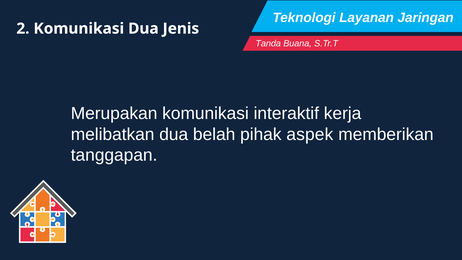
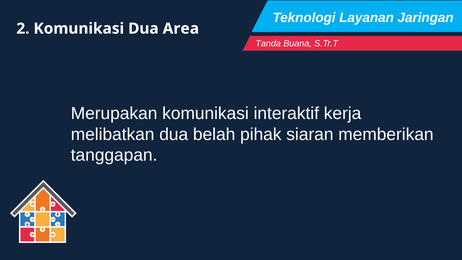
Jenis: Jenis -> Area (181, 29)
aspek: aspek -> siaran (310, 134)
